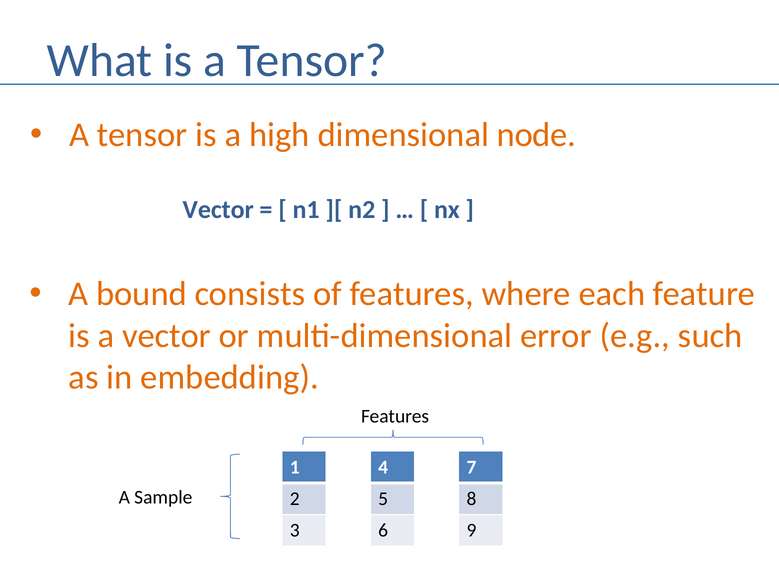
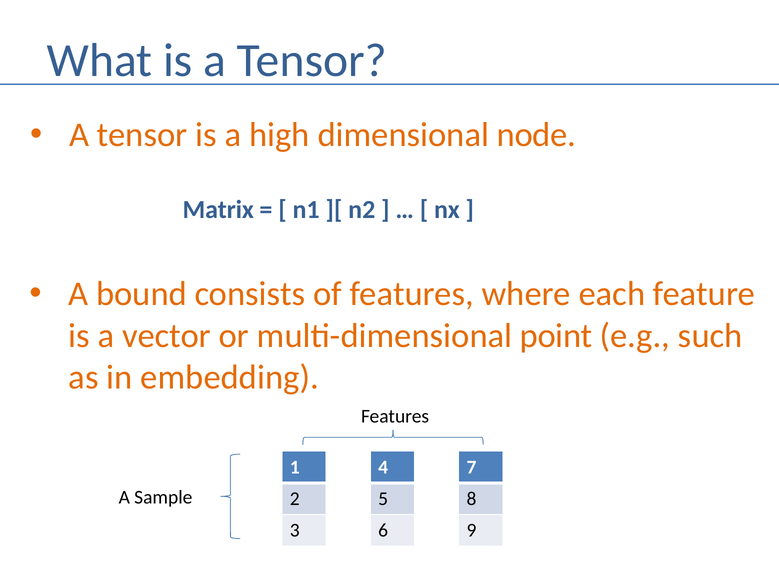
Vector: Vector -> Matrix (218, 210)
error: error -> point (556, 336)
